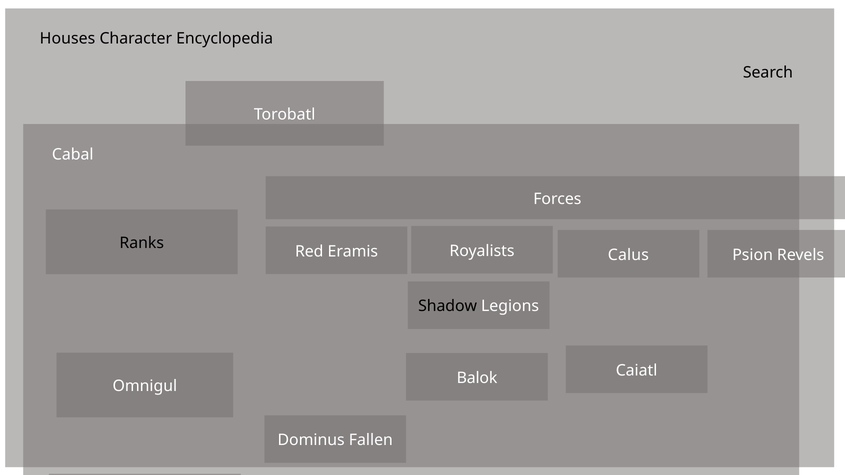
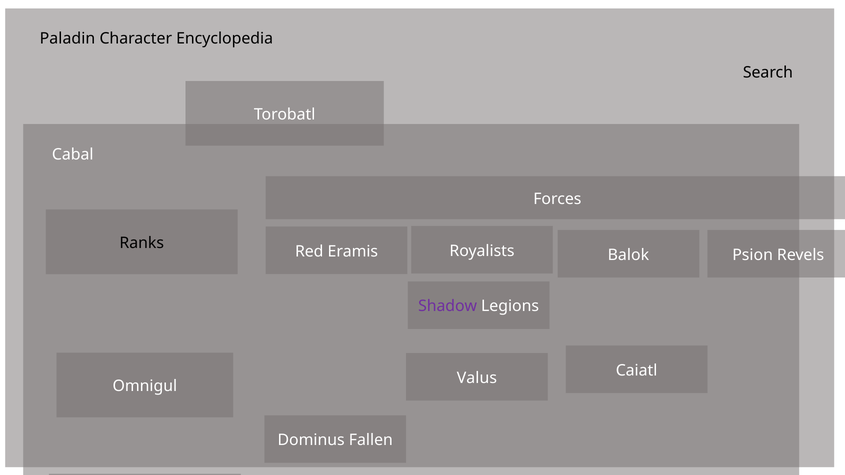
Houses: Houses -> Paladin (67, 39)
Calus: Calus -> Balok (628, 255)
Shadow colour: black -> purple (448, 306)
Balok: Balok -> Valus (477, 378)
